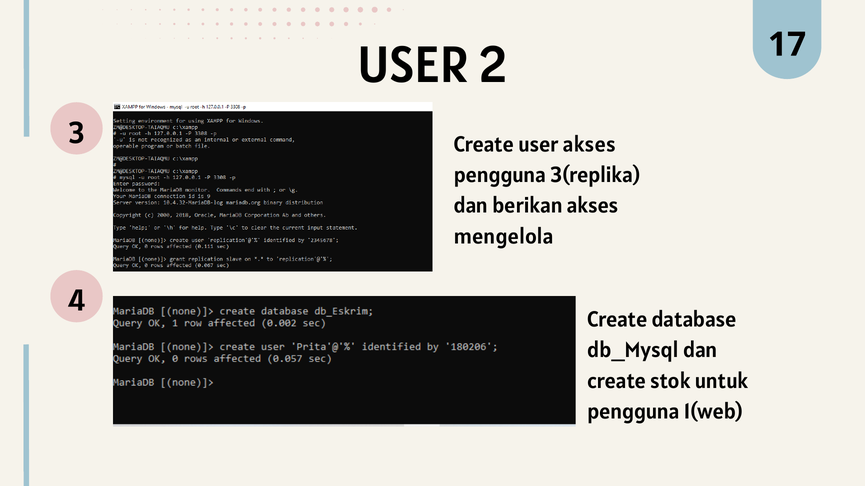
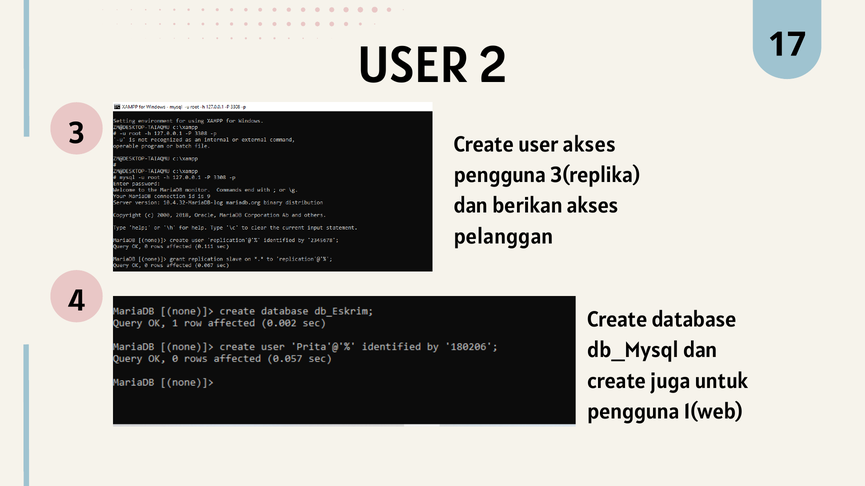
mengelola: mengelola -> pelanggan (504, 237)
stok: stok -> juga (670, 381)
